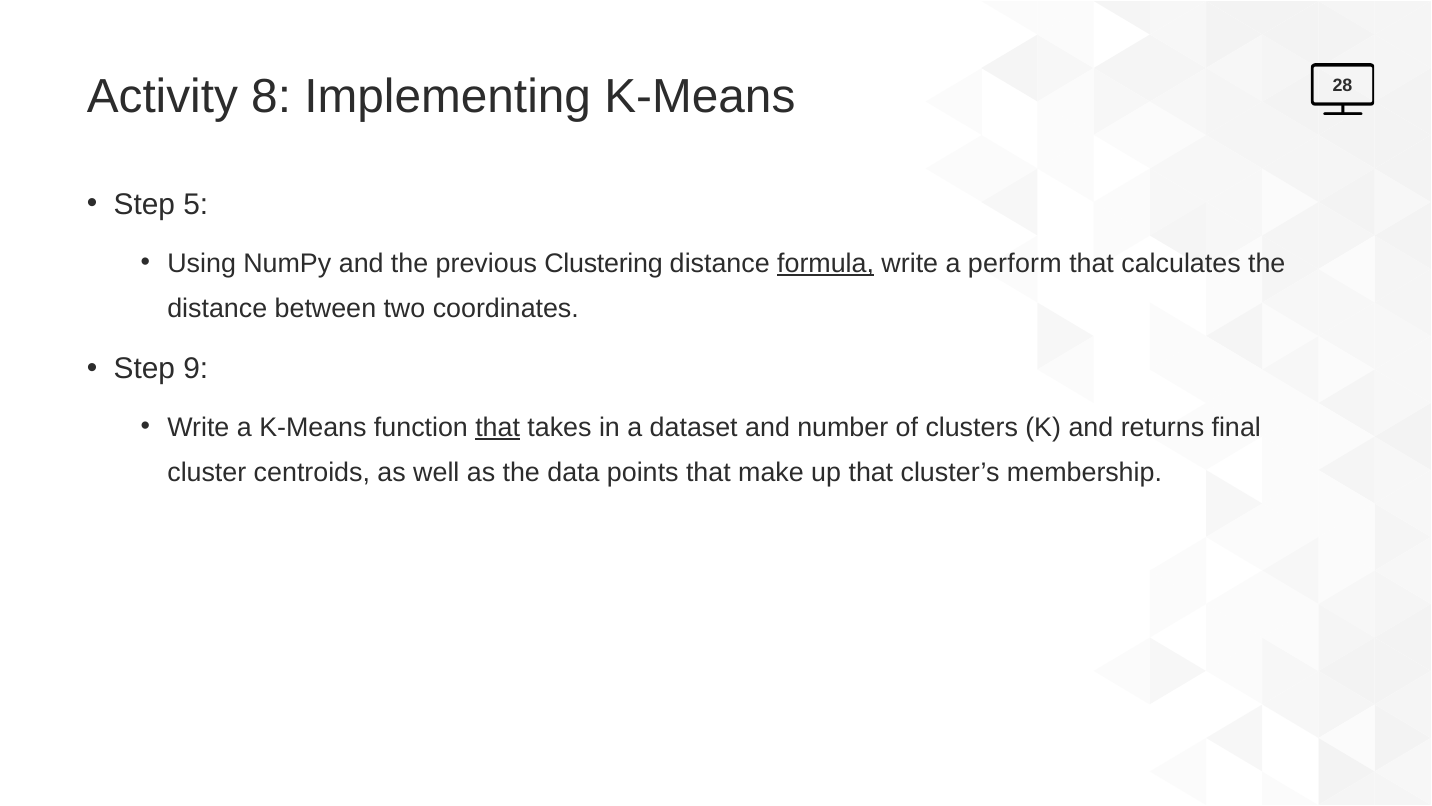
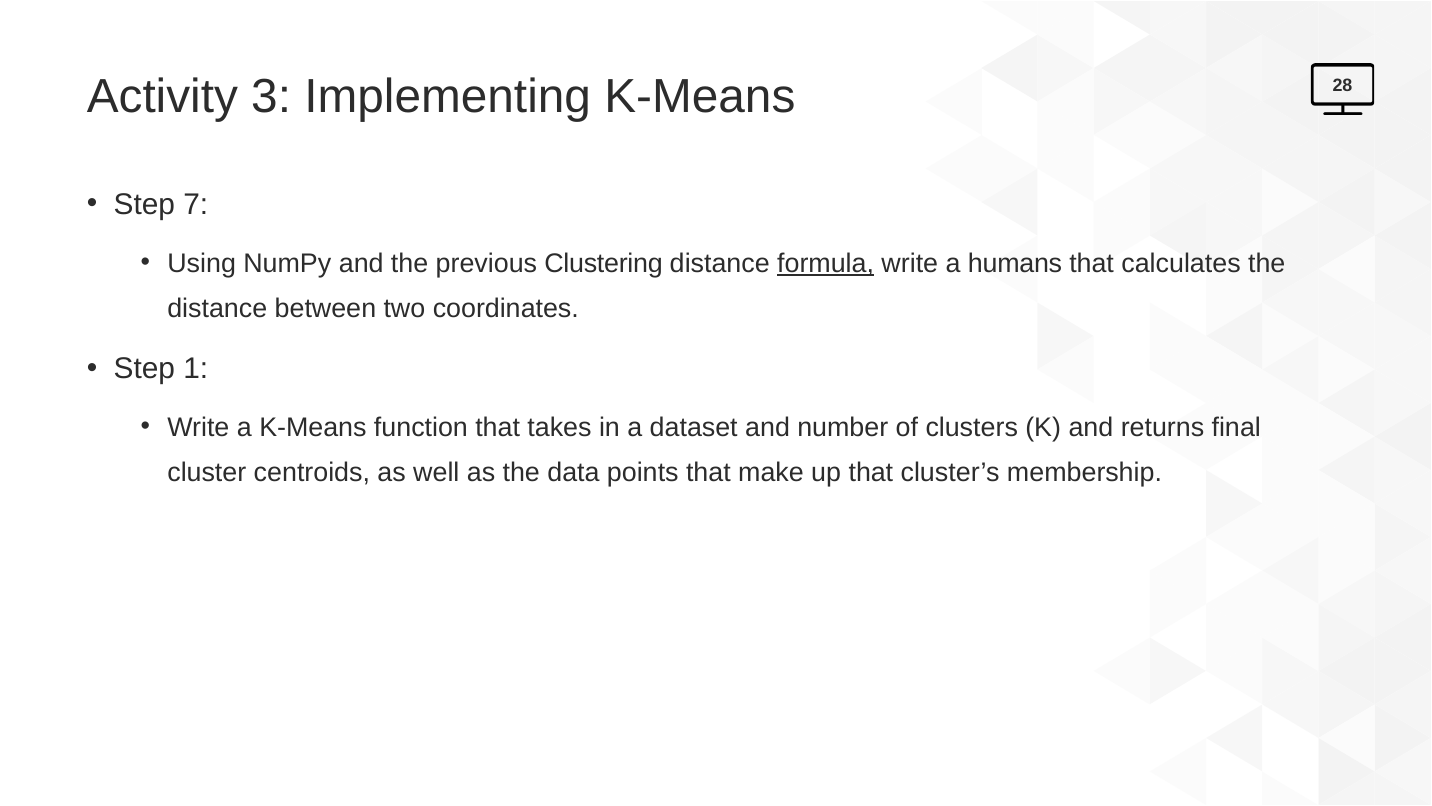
8: 8 -> 3 (271, 96)
5: 5 -> 7 (196, 205)
perform: perform -> humans (1015, 263)
9: 9 -> 1 (196, 369)
that underline: present -> none (498, 427)
